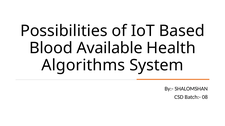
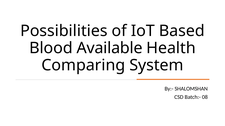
Algorithms: Algorithms -> Comparing (83, 65)
